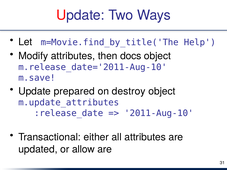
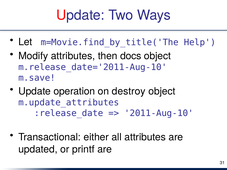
prepared: prepared -> operation (74, 91)
allow: allow -> printf (83, 149)
